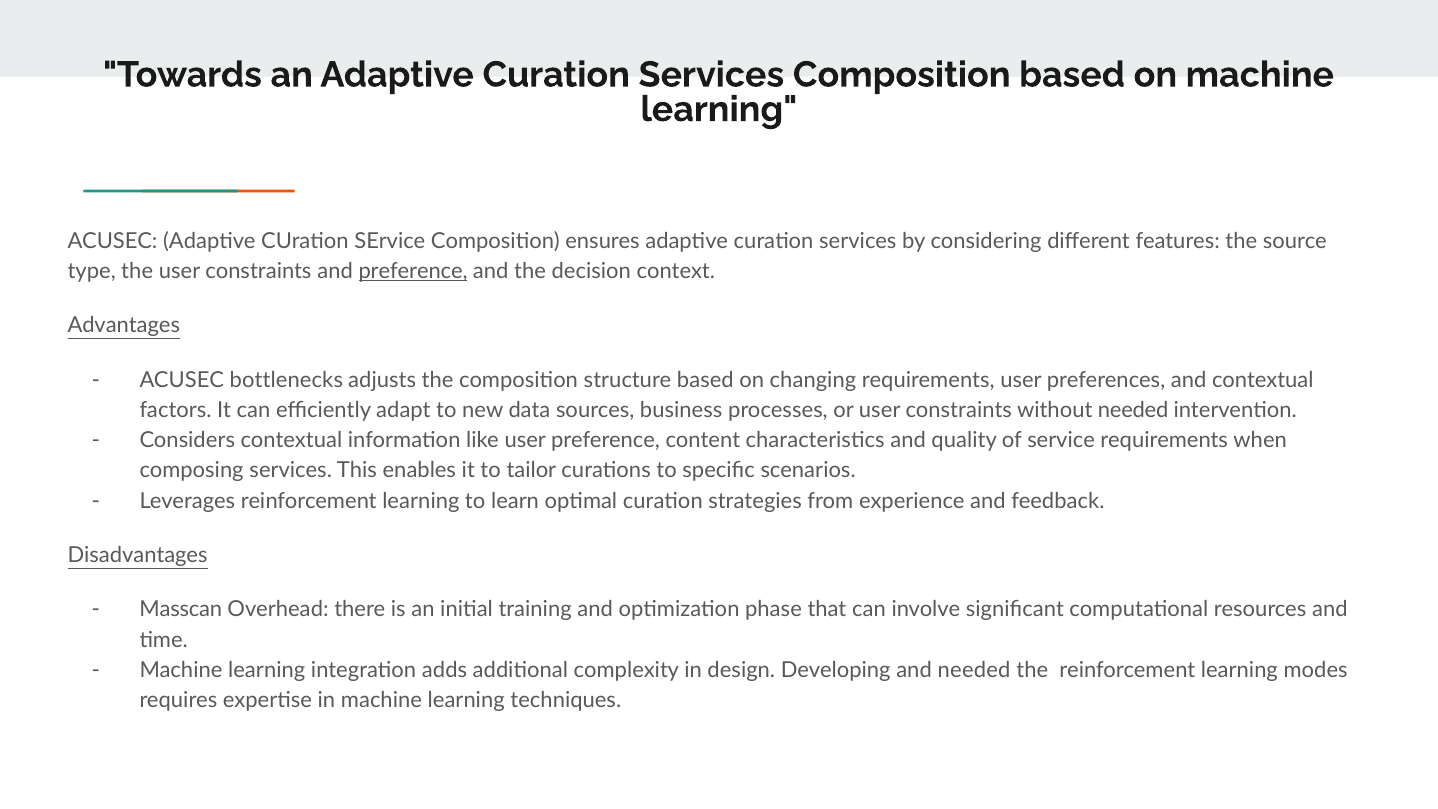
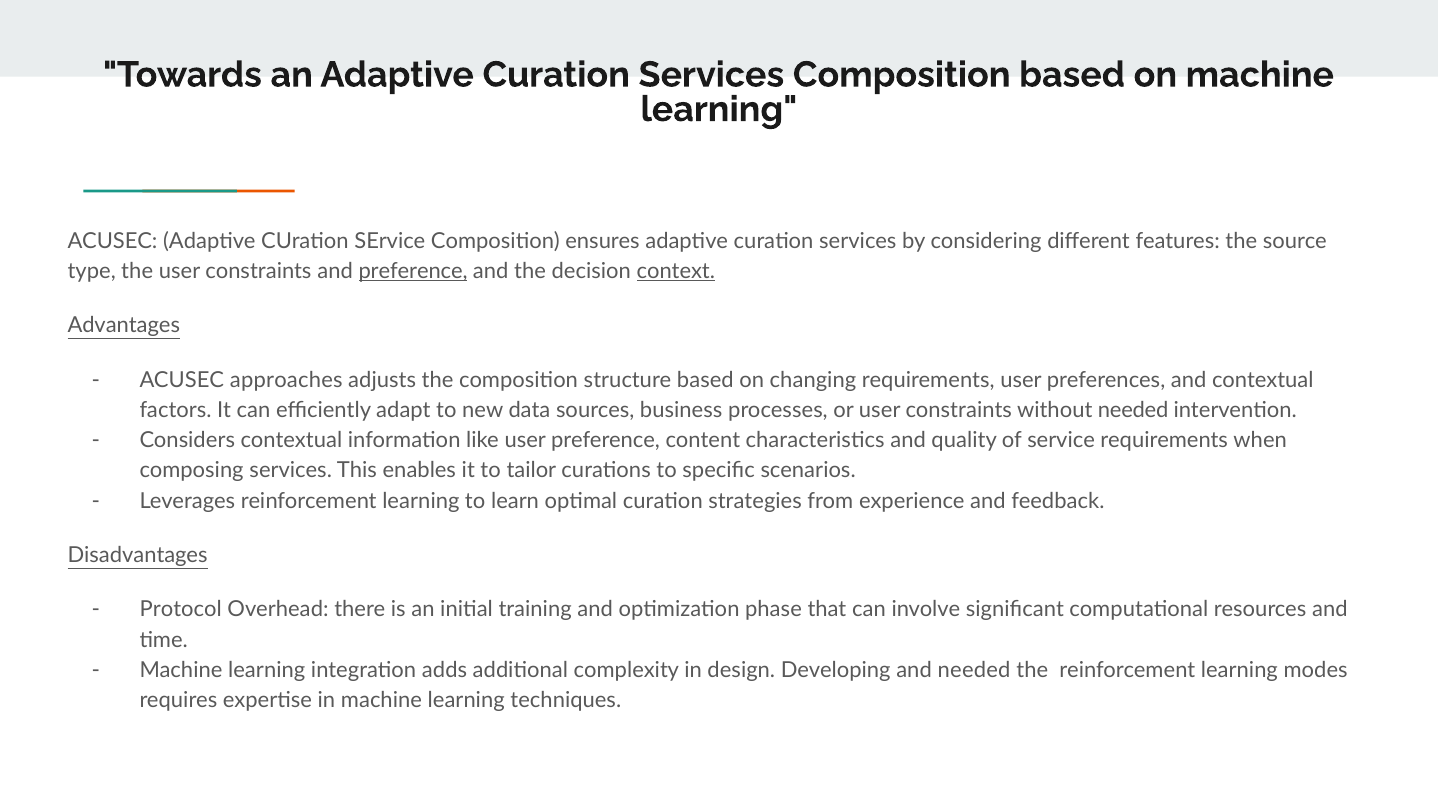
context underline: none -> present (676, 271)
bottlenecks: bottlenecks -> approaches (286, 380)
Masscan: Masscan -> Protocol (181, 609)
